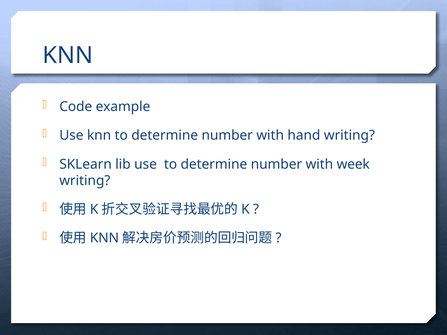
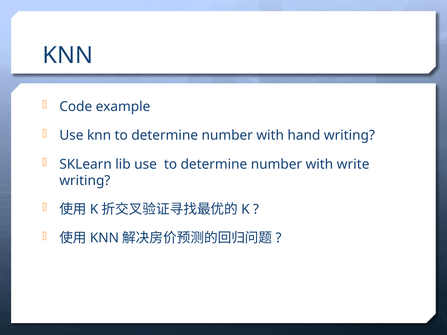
week: week -> write (353, 164)
